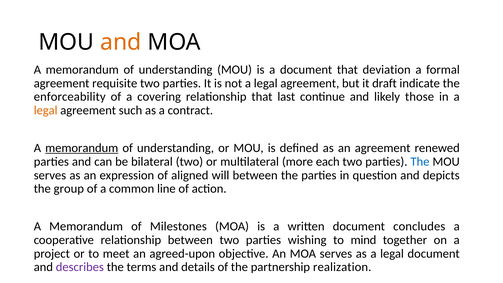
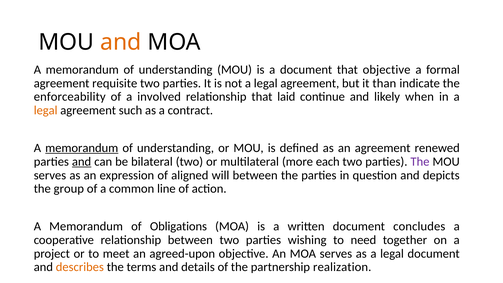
that deviation: deviation -> objective (387, 70)
draft: draft -> than (384, 83)
covering: covering -> involved (159, 97)
last: last -> laid (286, 97)
those: those -> when (420, 97)
and underline: none -> present (82, 162)
The colour: blue -> purple (420, 162)
Milestones: Milestones -> Obligations (178, 226)
mind: mind -> need (363, 240)
describes colour: purple -> orange (80, 267)
